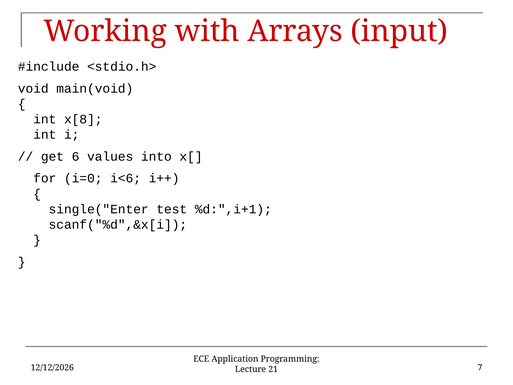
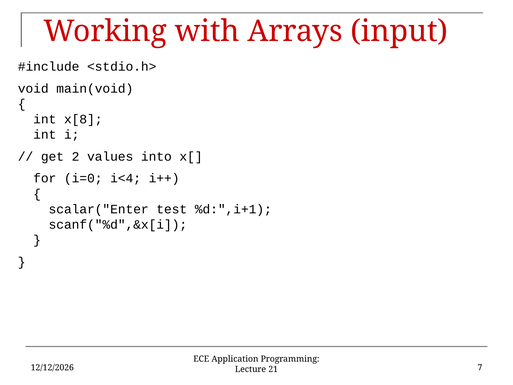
6: 6 -> 2 (76, 156)
i<6: i<6 -> i<4 (126, 178)
single("Enter: single("Enter -> scalar("Enter (99, 209)
